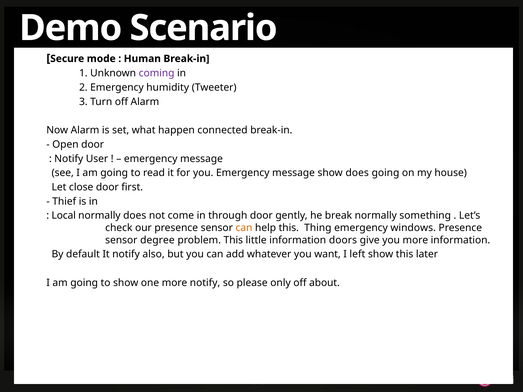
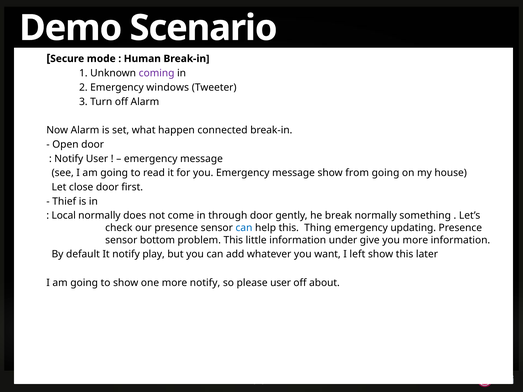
humidity: humidity -> windows (168, 88)
show does: does -> from (357, 173)
can colour: orange -> blue (244, 228)
windows: windows -> updating (413, 228)
degree: degree -> bottom (157, 240)
doors: doors -> under (343, 240)
also: also -> play (154, 254)
please only: only -> user (281, 283)
